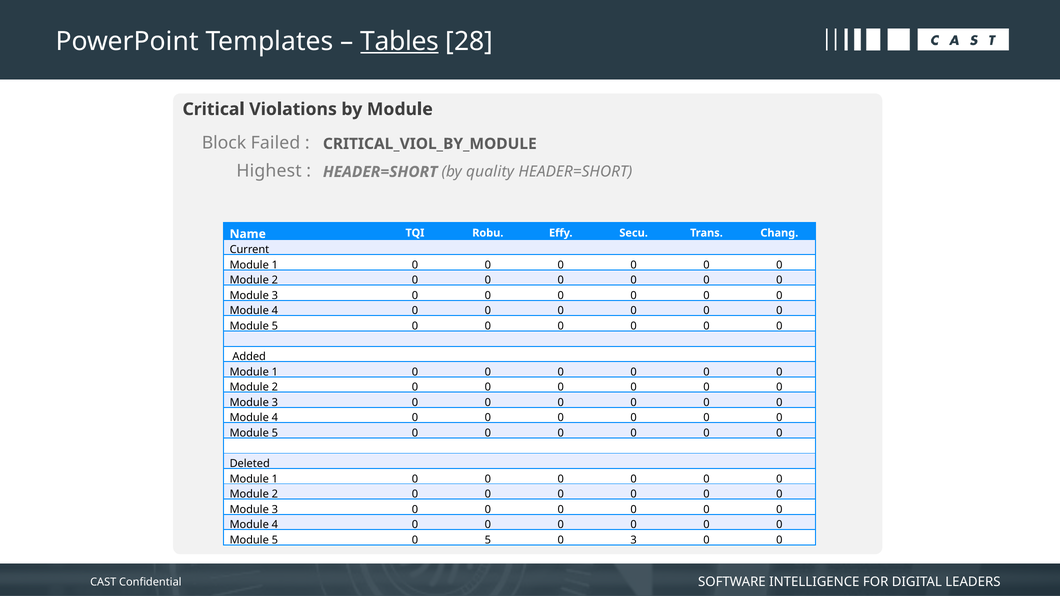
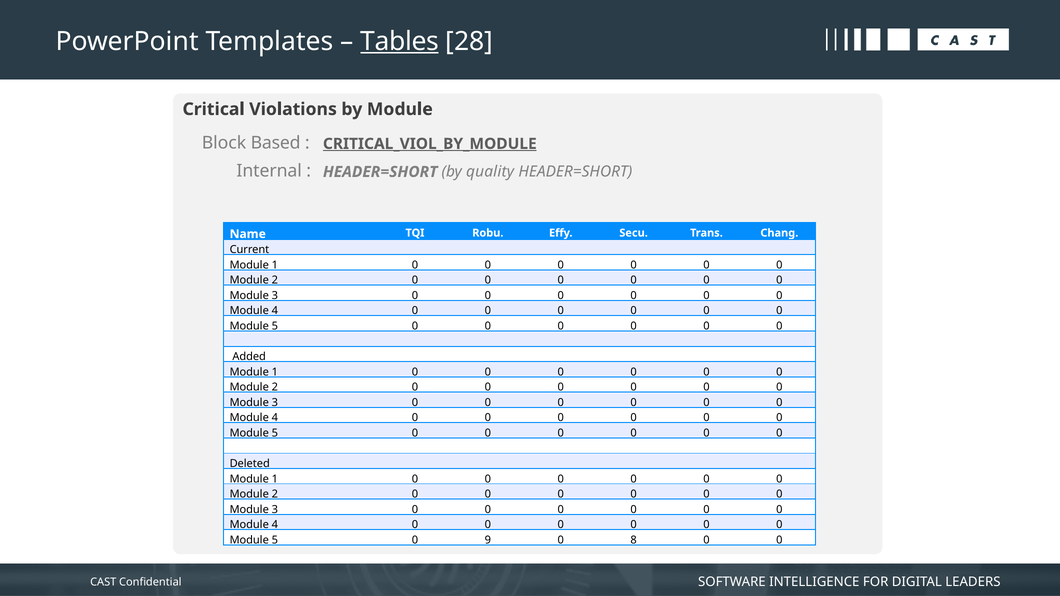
Failed: Failed -> Based (276, 143)
CRITICAL_VIOL_BY_MODULE underline: none -> present (430, 144)
Highest: Highest -> Internal (269, 171)
0 5: 5 -> 9 (488, 540)
0 3: 3 -> 8 (634, 540)
